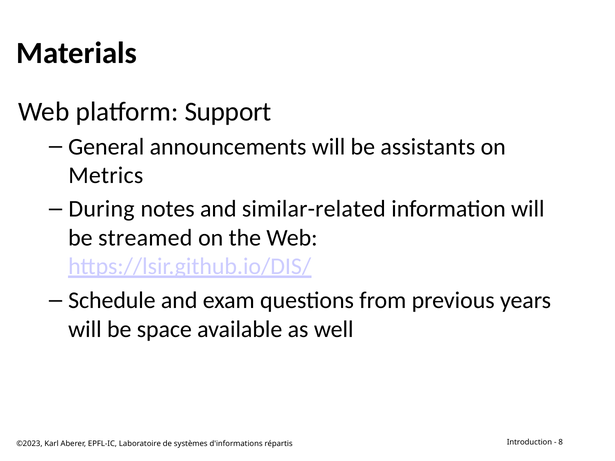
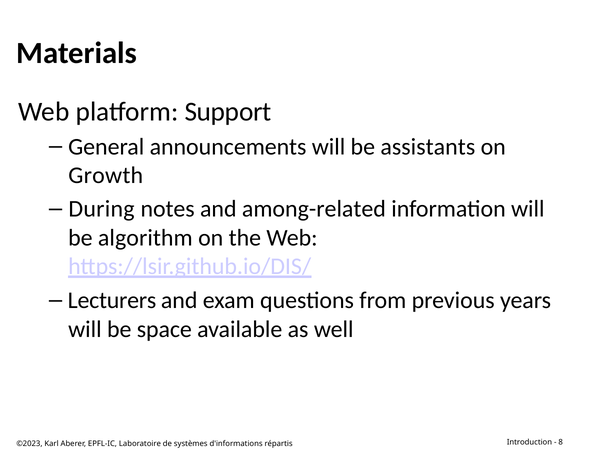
Metrics: Metrics -> Growth (106, 176)
similar-related: similar-related -> among-related (314, 209)
streamed: streamed -> algorithm (145, 238)
Schedule: Schedule -> Lecturers (112, 301)
